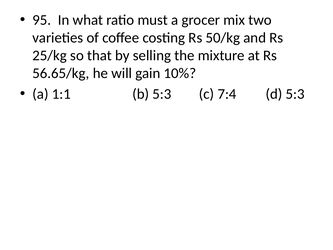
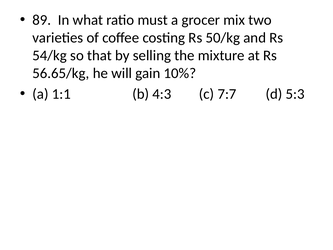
95: 95 -> 89 (42, 20)
25/kg: 25/kg -> 54/kg (50, 55)
b 5:3: 5:3 -> 4:3 (162, 94)
7:4: 7:4 -> 7:7 (227, 94)
